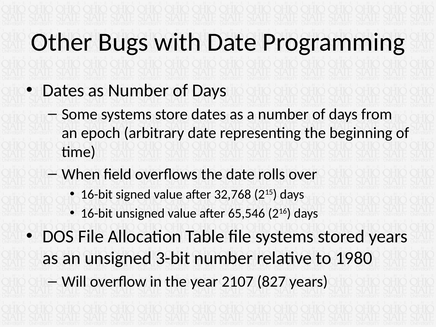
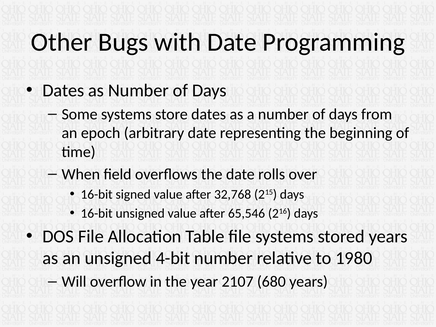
3-bit: 3-bit -> 4-bit (173, 258)
827: 827 -> 680 (271, 282)
